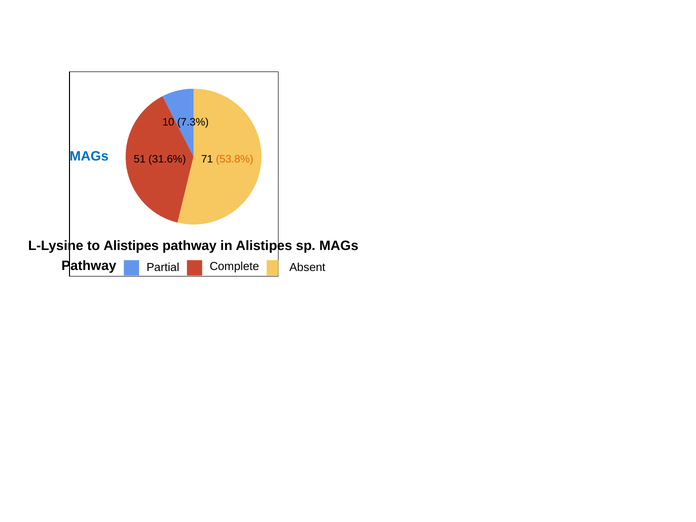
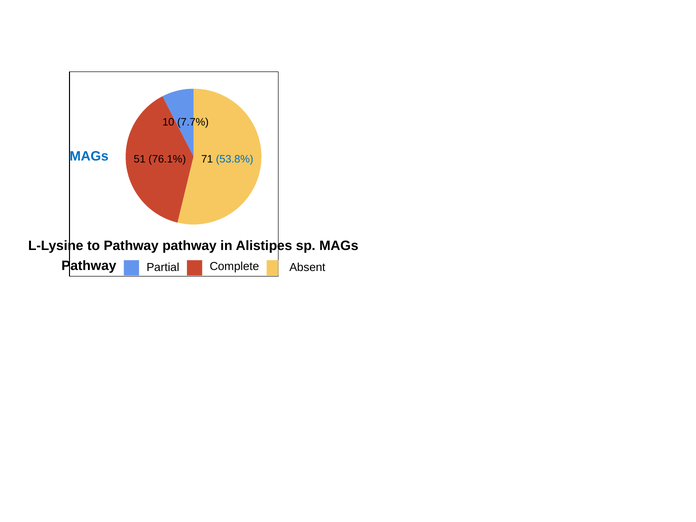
7.3%: 7.3% -> 7.7% (193, 122)
31.6%: 31.6% -> 76.1% (167, 159)
53.8% colour: orange -> blue (235, 159)
to Alistipes: Alistipes -> Pathway (131, 246)
